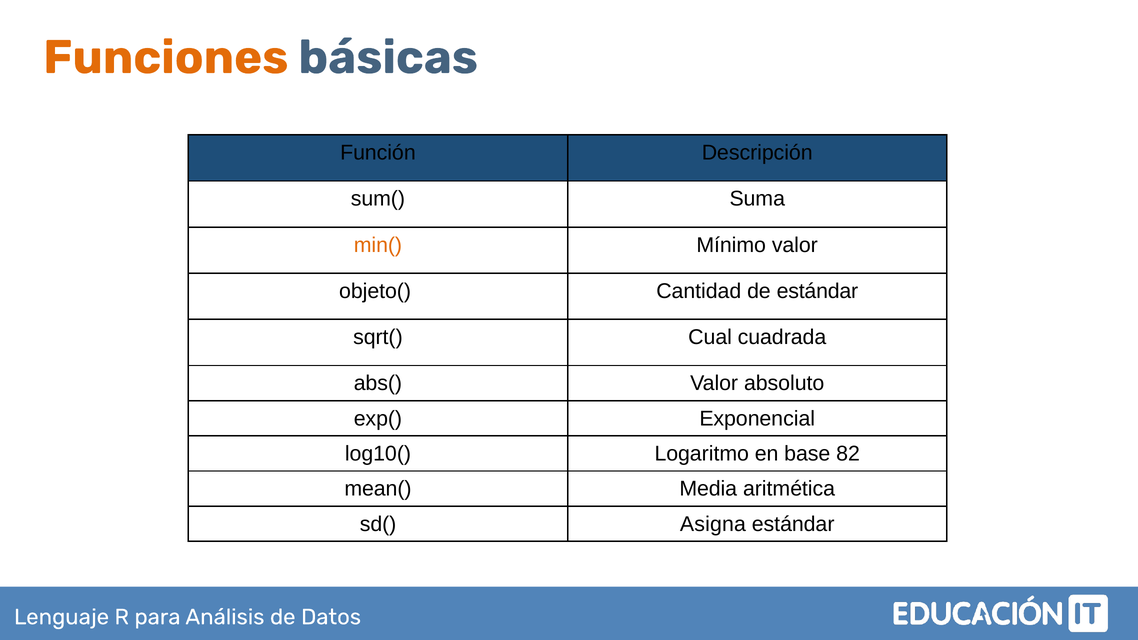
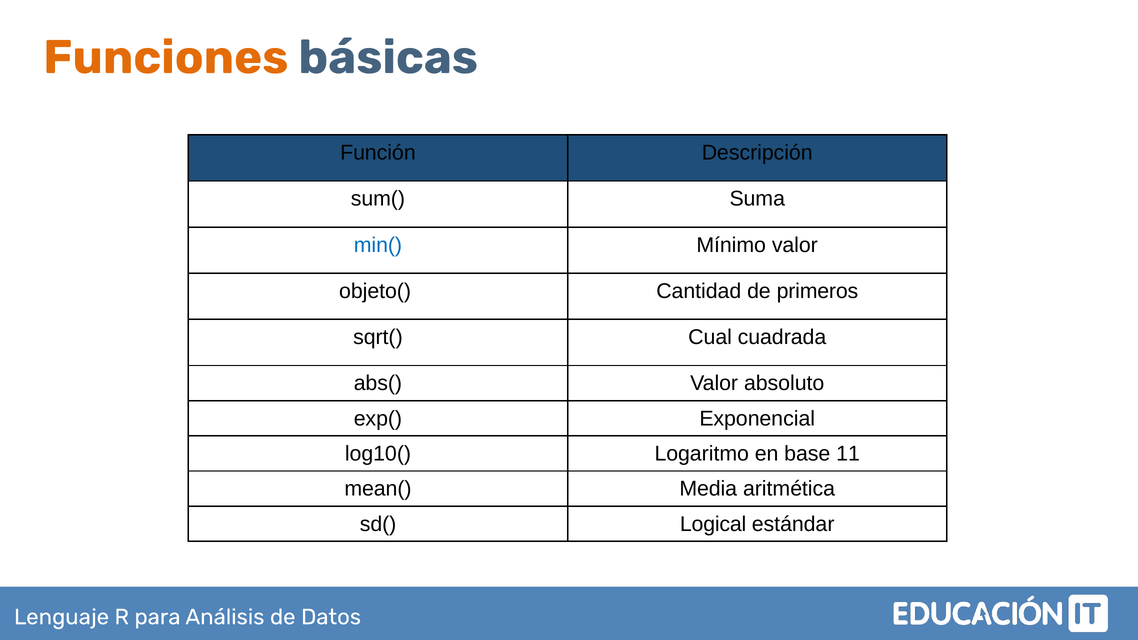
min( colour: orange -> blue (378, 245)
de estándar: estándar -> primeros (817, 291)
82: 82 -> 11 (848, 454)
Asigna: Asigna -> Logical (713, 524)
